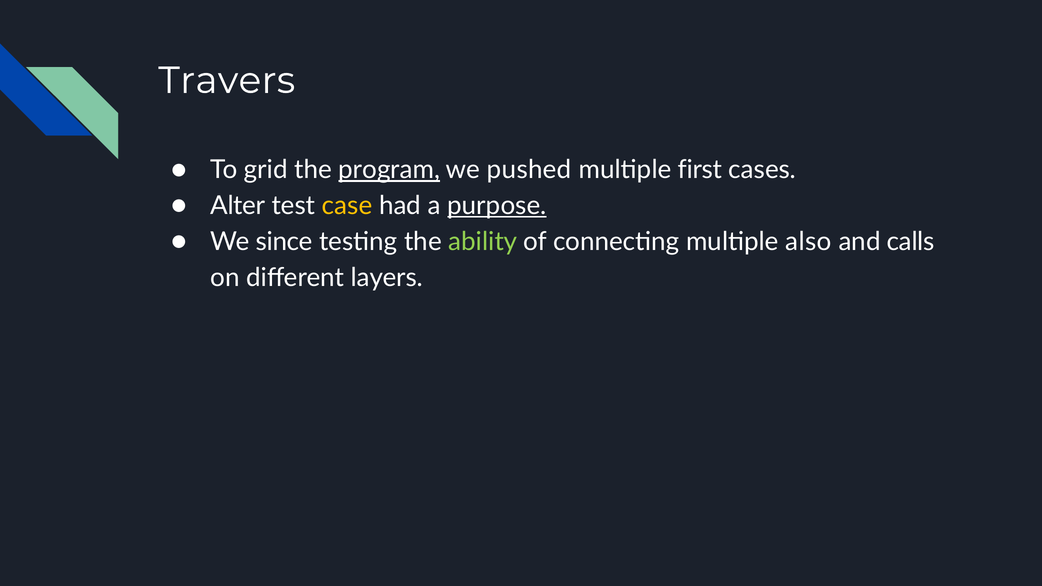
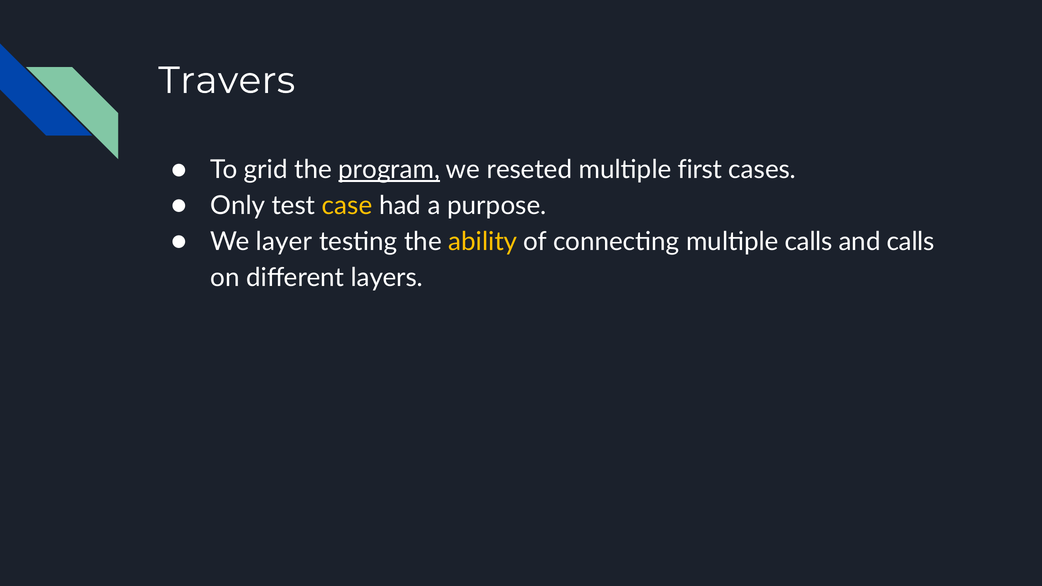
pushed: pushed -> reseted (529, 170)
Alter: Alter -> Only (238, 206)
purpose underline: present -> none (497, 206)
since: since -> layer (284, 242)
ability colour: light green -> yellow (483, 242)
multiple also: also -> calls (809, 242)
